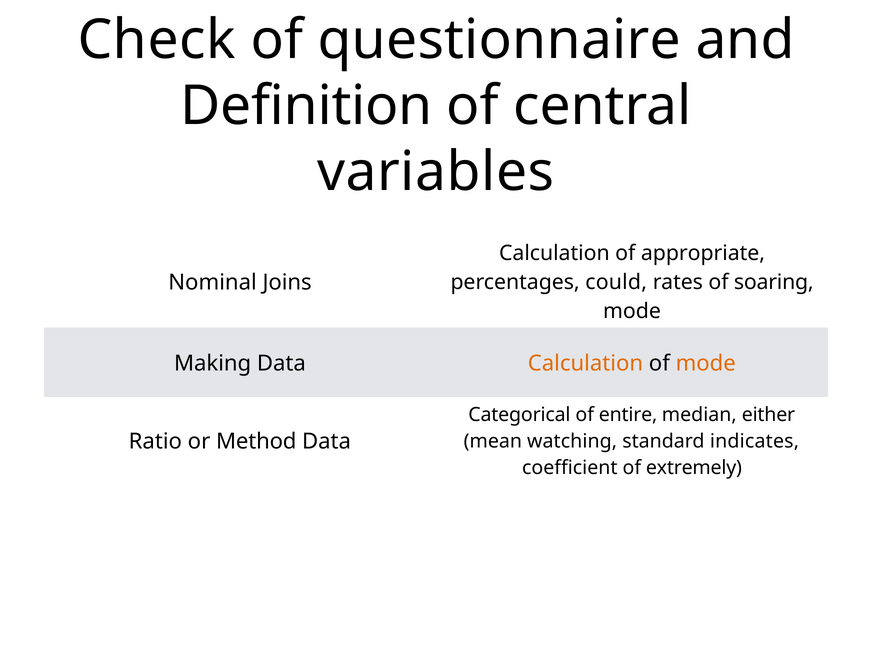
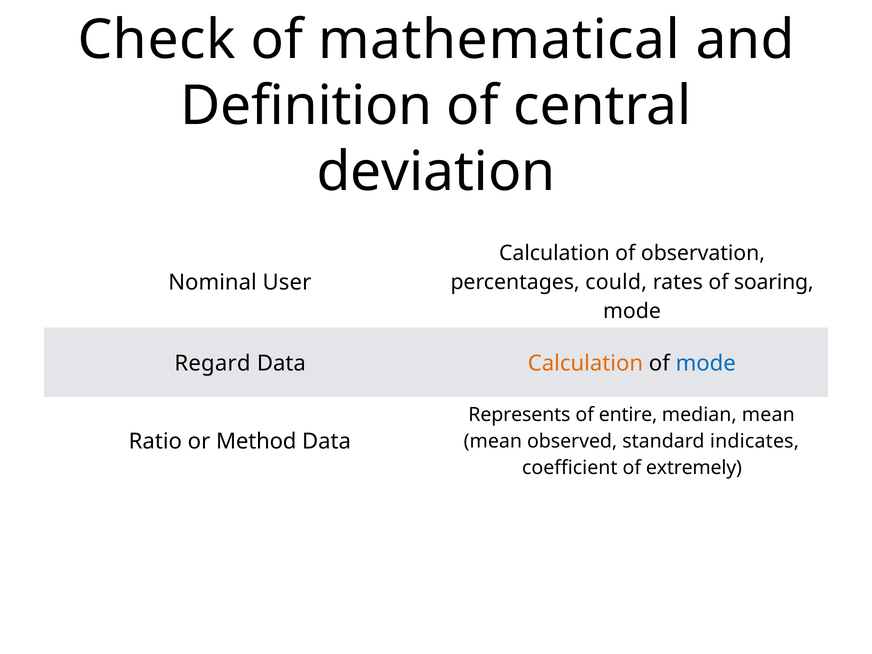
questionnaire: questionnaire -> mathematical (499, 40)
variables: variables -> deviation (436, 172)
appropriate: appropriate -> observation (703, 253)
Joins: Joins -> User (287, 282)
Making: Making -> Regard (212, 364)
mode colour: orange -> blue (706, 364)
Categorical: Categorical -> Represents (519, 415)
median either: either -> mean (768, 415)
watching: watching -> observed (572, 441)
